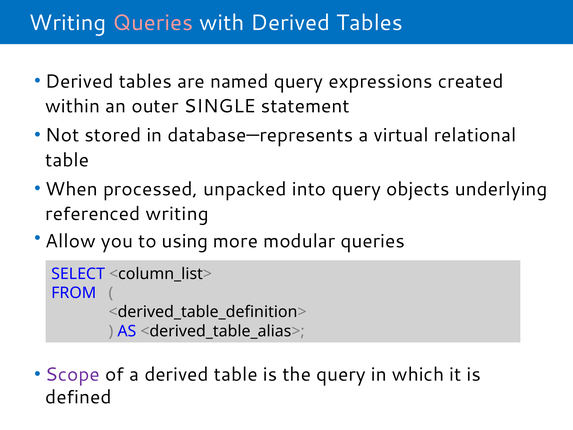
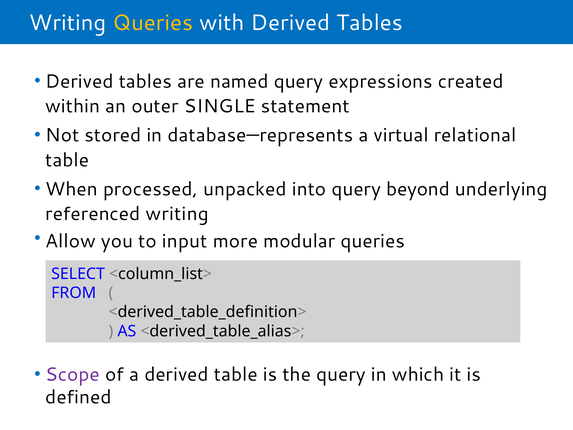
Queries colour: pink -> yellow (153, 23)
objects: objects -> beyond (418, 189)
using: using -> input (185, 241)
